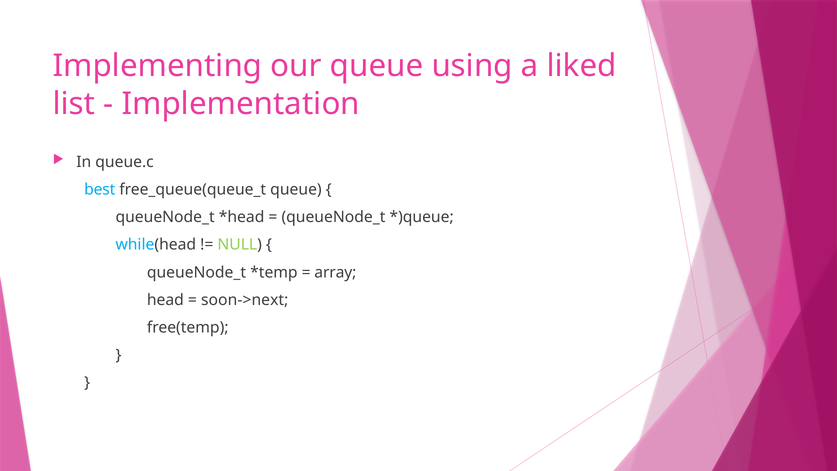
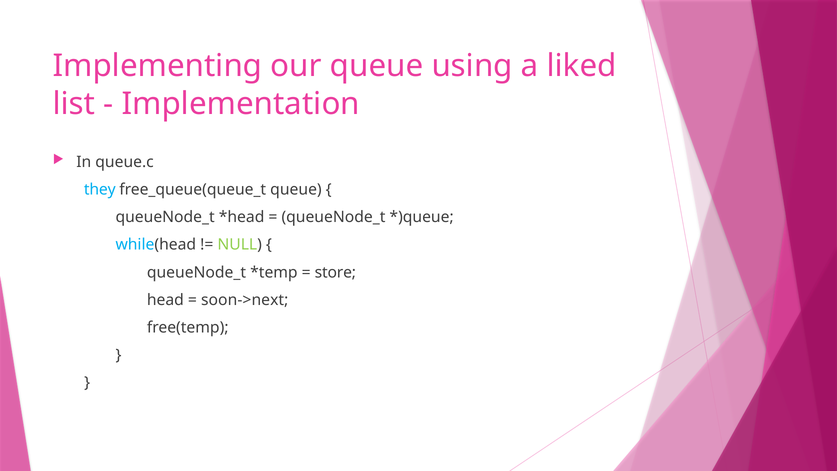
best: best -> they (100, 190)
array: array -> store (335, 272)
